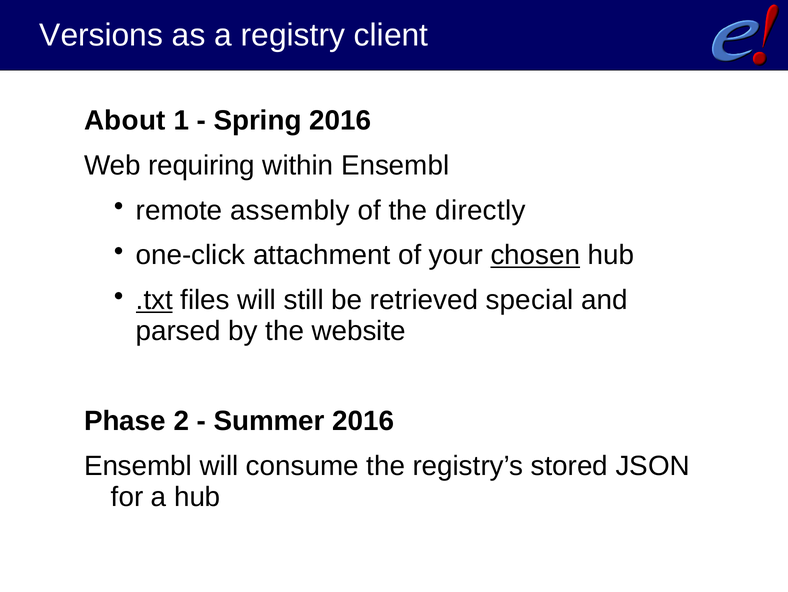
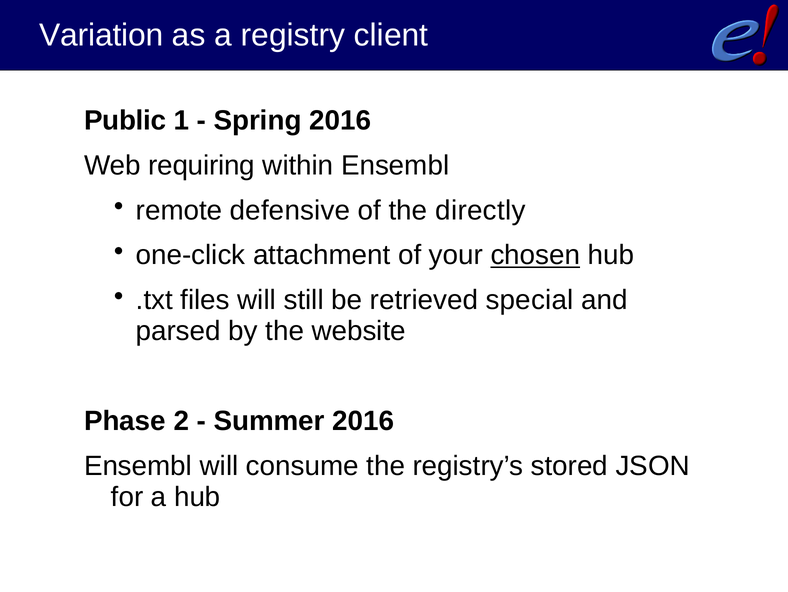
Versions: Versions -> Variation (101, 35)
About: About -> Public (125, 120)
assembly: assembly -> defensive (290, 210)
.txt underline: present -> none (154, 300)
